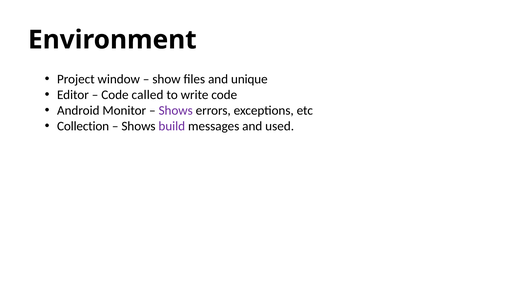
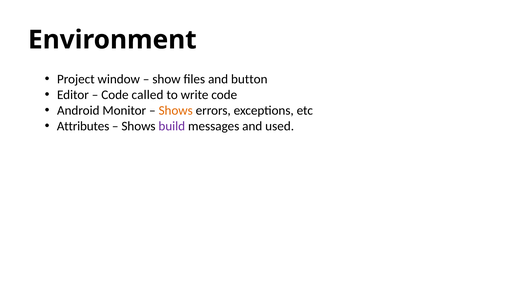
unique: unique -> button (249, 79)
Shows colour: purple -> orange (176, 110)
Collection: Collection -> Attributes (83, 126)
